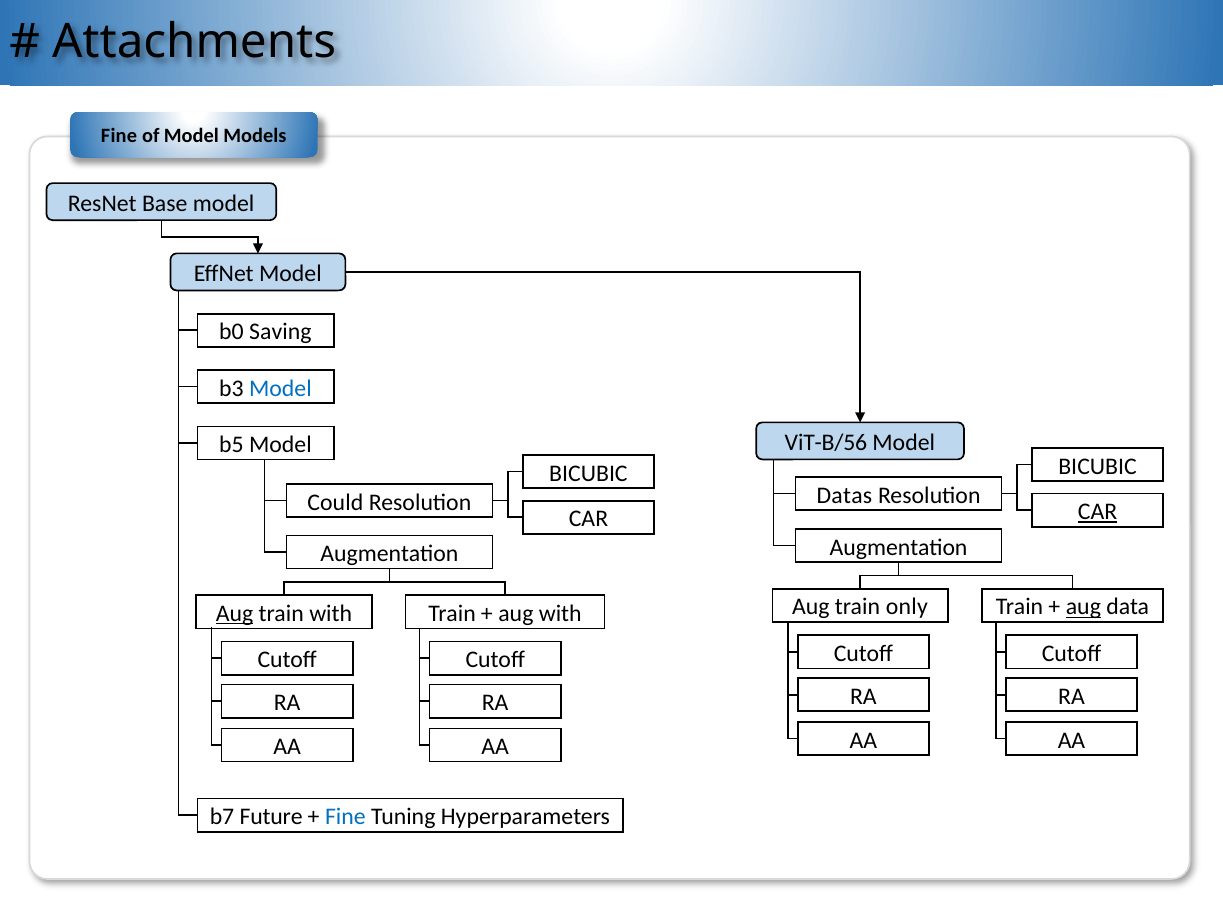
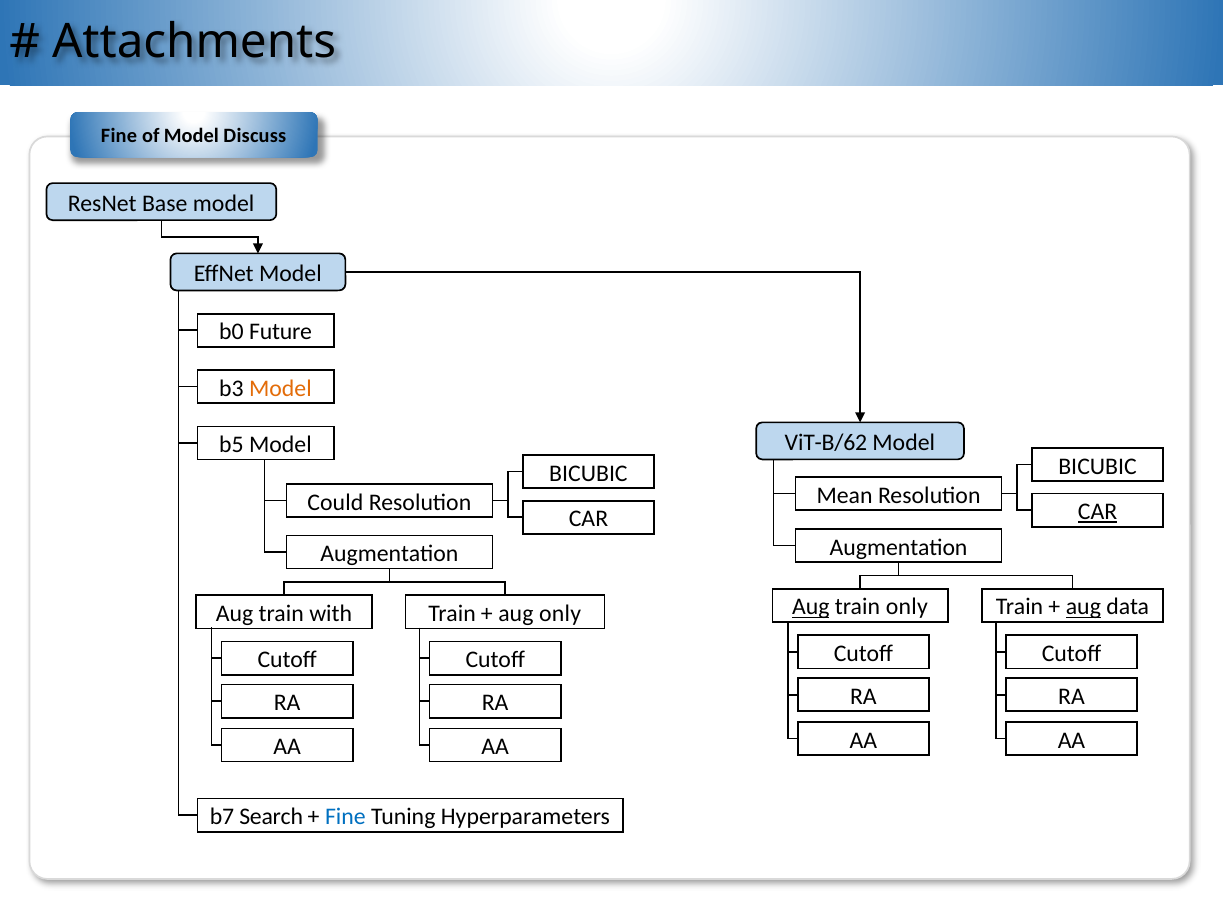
Models: Models -> Discuss (255, 136)
Saving: Saving -> Future (281, 332)
Model colour: blue -> orange (280, 388)
ViT-B/56: ViT-B/56 -> ViT-B/62 (826, 443)
Datas: Datas -> Mean (845, 495)
Aug underline: none -> present (811, 607)
Aug underline: present -> none (235, 614)
aug with: with -> only (560, 614)
Future: Future -> Search (271, 817)
